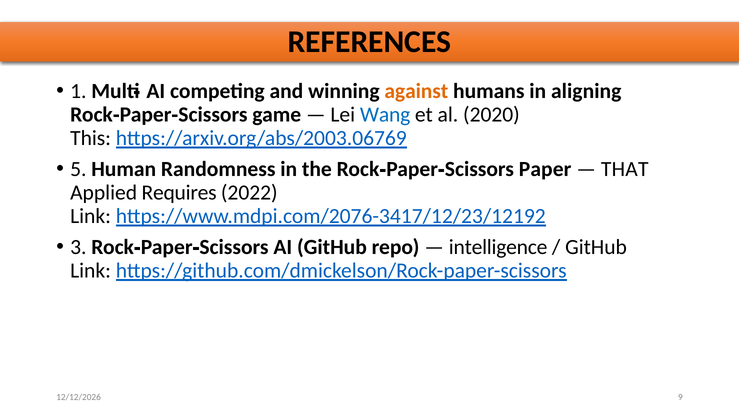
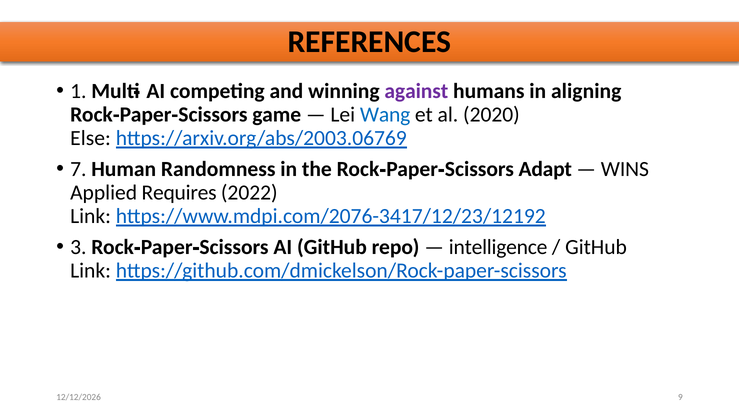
against colour: orange -> purple (416, 91)
This: This -> Else (91, 138)
5: 5 -> 7 (78, 169)
Paper: Paper -> Adapt (545, 169)
THAT: THAT -> WINS (625, 169)
